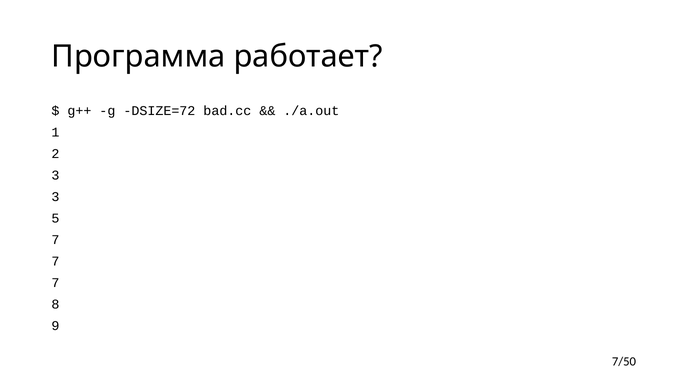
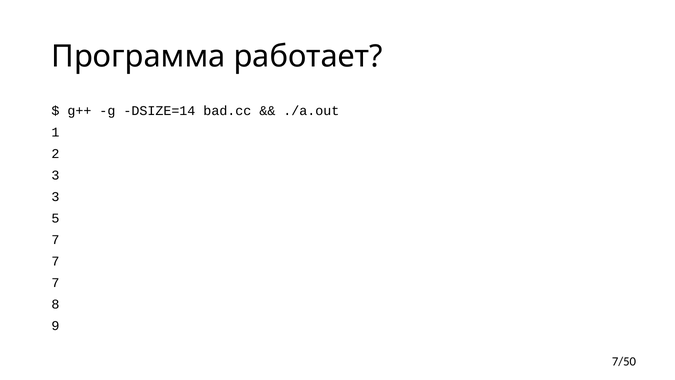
DSIZE=72: DSIZE=72 -> DSIZE=14 (159, 111)
